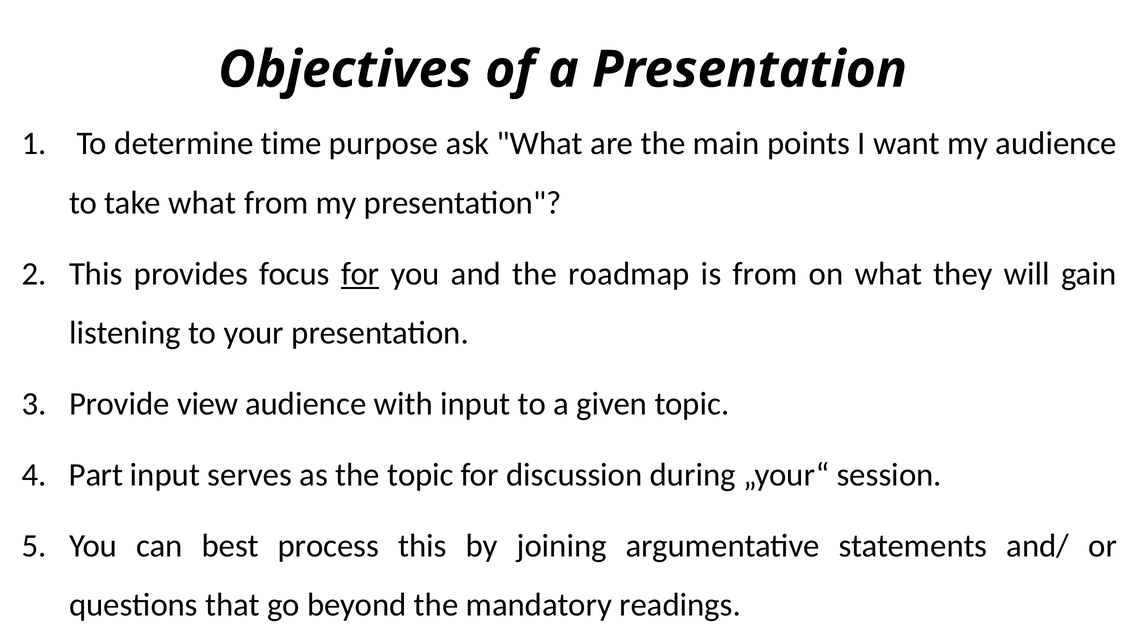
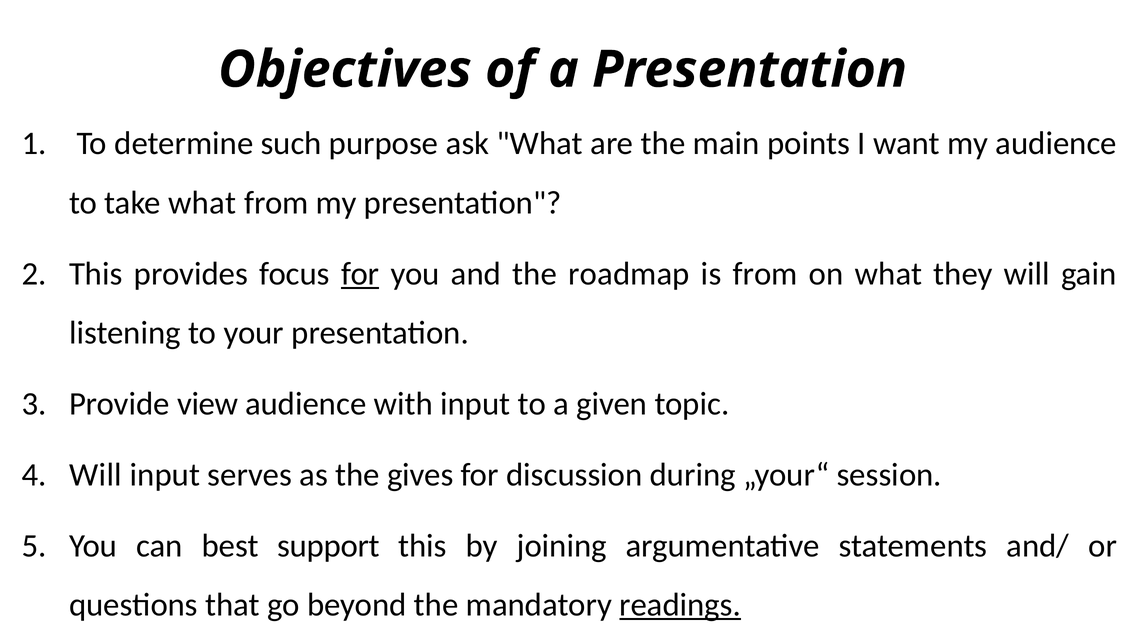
time: time -> such (291, 143)
Part: Part -> Will (96, 474)
the topic: topic -> gives (420, 474)
process: process -> support (329, 545)
readings underline: none -> present (680, 604)
